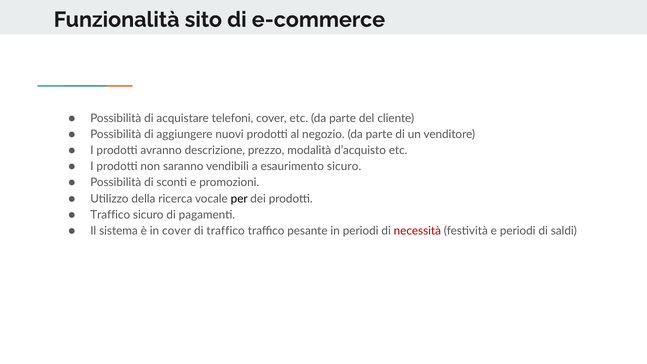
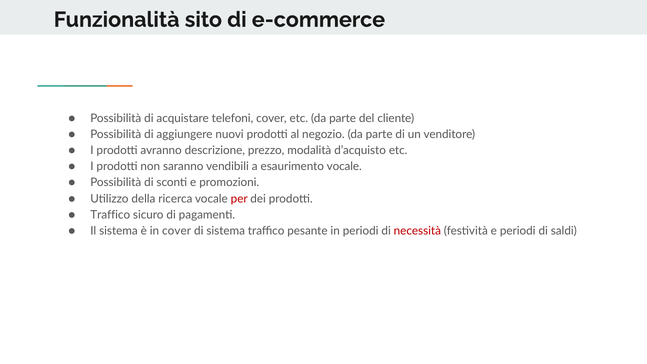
esaurimento sicuro: sicuro -> vocale (344, 167)
per colour: black -> red (239, 199)
di traffico: traffico -> sistema (226, 231)
